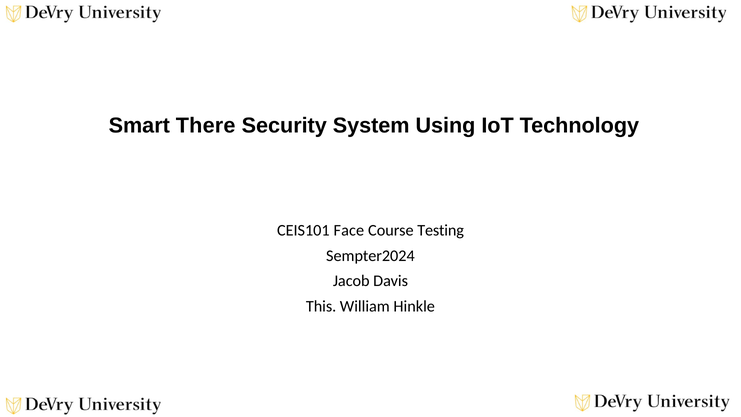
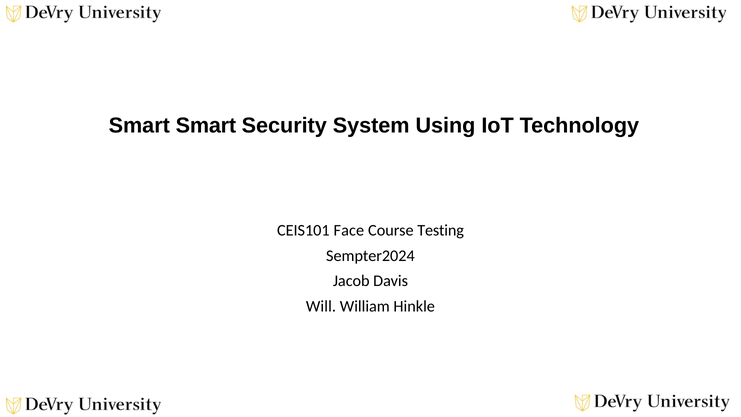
Smart There: There -> Smart (206, 126)
This: This -> Will (321, 306)
